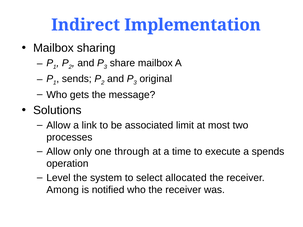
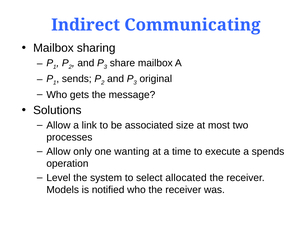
Implementation: Implementation -> Communicating (192, 25)
limit: limit -> size (185, 125)
through: through -> wanting (132, 152)
Among: Among -> Models (63, 190)
